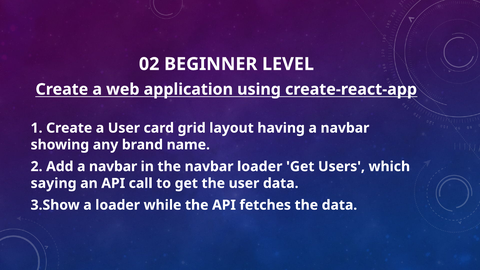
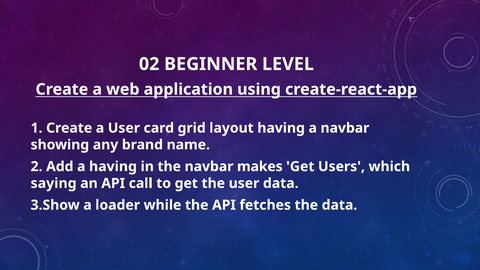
Add a navbar: navbar -> having (113, 167)
navbar loader: loader -> makes (260, 167)
